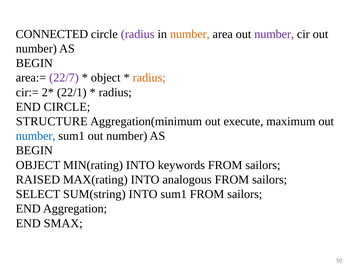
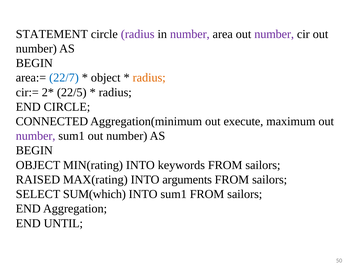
CONNECTED: CONNECTED -> STATEMENT (52, 34)
number colour: orange -> purple (190, 34)
22/7 colour: purple -> blue (64, 78)
22/1: 22/1 -> 22/5 (72, 92)
STRUCTURE: STRUCTURE -> CONNECTED (52, 121)
number colour: blue -> purple (36, 136)
analogous: analogous -> arguments (187, 180)
SUM(string: SUM(string -> SUM(which (94, 194)
SMAX: SMAX -> UNTIL (63, 223)
